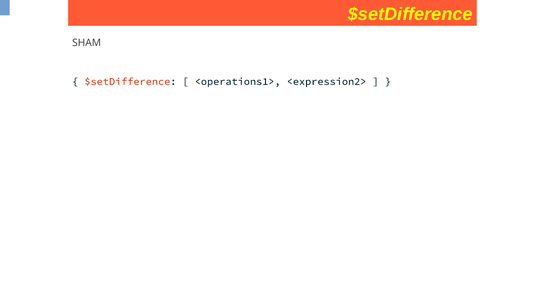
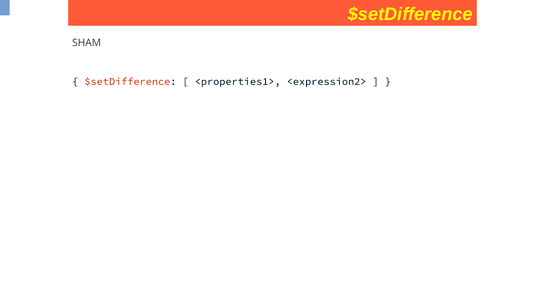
<operations1>: <operations1> -> <properties1> (238, 82)
